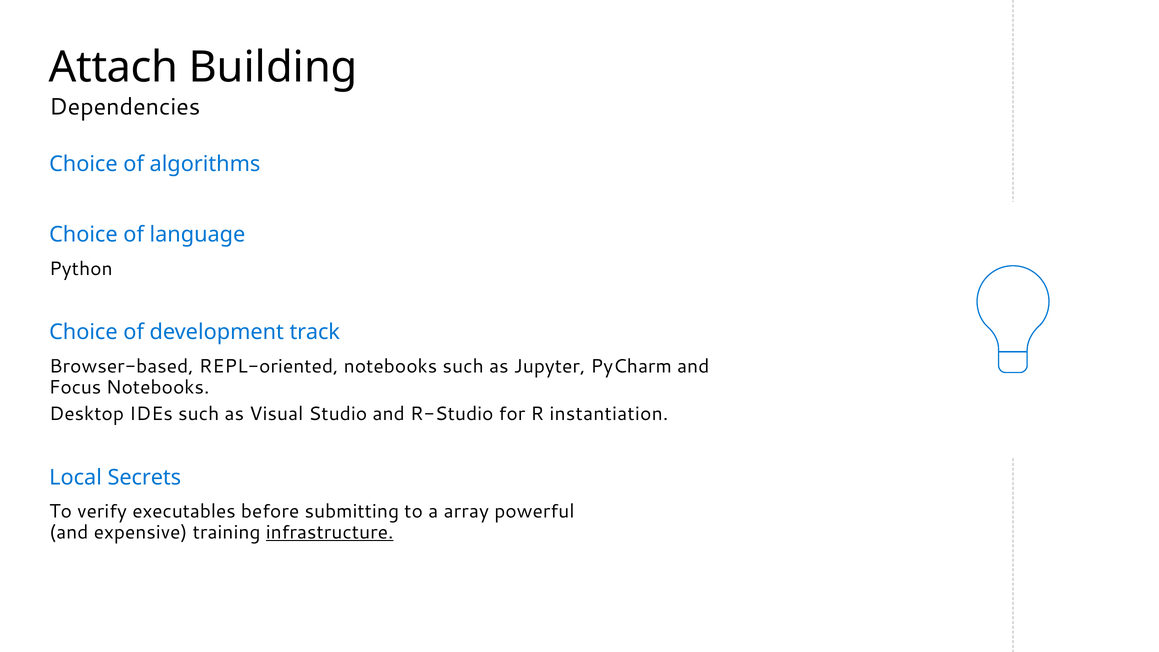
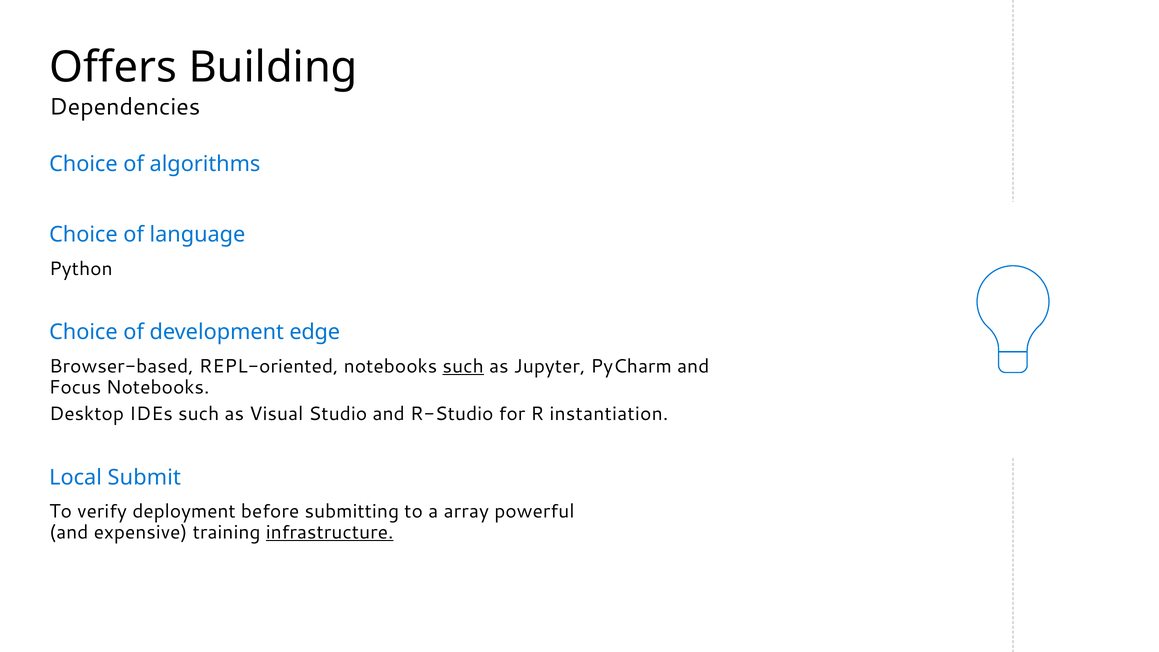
Attach: Attach -> Offers (113, 68)
track: track -> edge (315, 332)
such underline: none -> present (463, 366)
Secrets: Secrets -> Submit (144, 477)
executables: executables -> deployment (184, 511)
